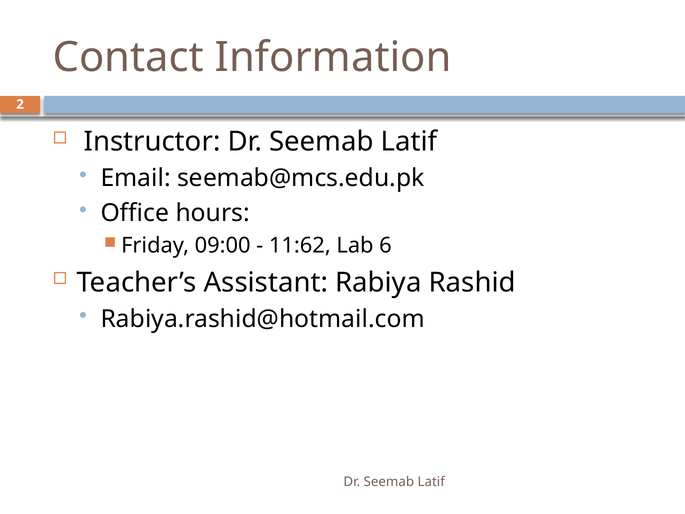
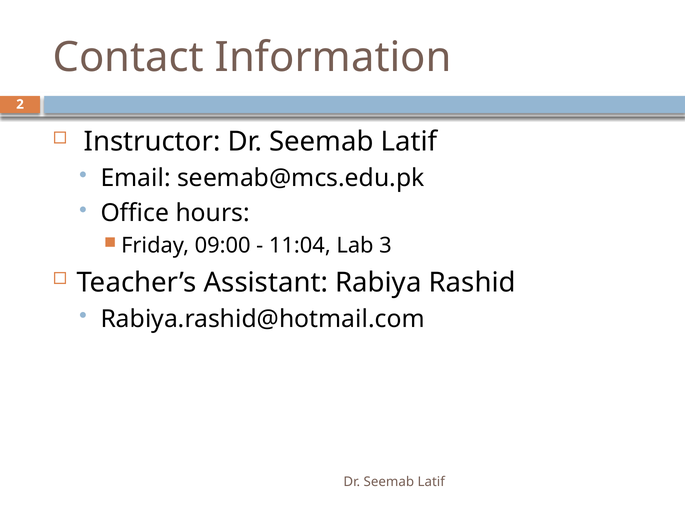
11:62: 11:62 -> 11:04 (300, 246)
6: 6 -> 3 (385, 246)
